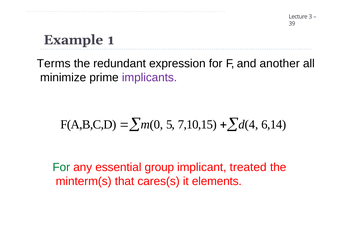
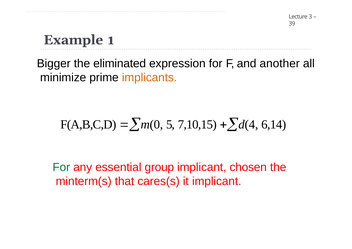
Terms: Terms -> Bigger (54, 64)
redundant: redundant -> eliminated (120, 64)
implicants colour: purple -> orange (149, 78)
treated: treated -> chosen (248, 167)
it elements: elements -> implicant (217, 181)
